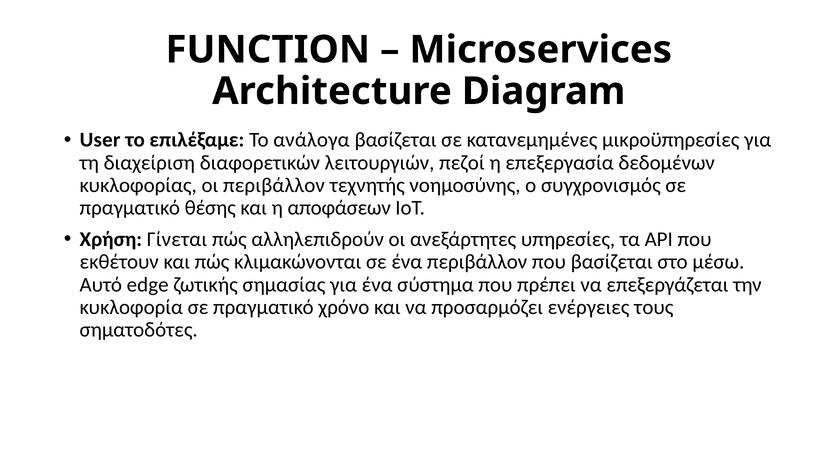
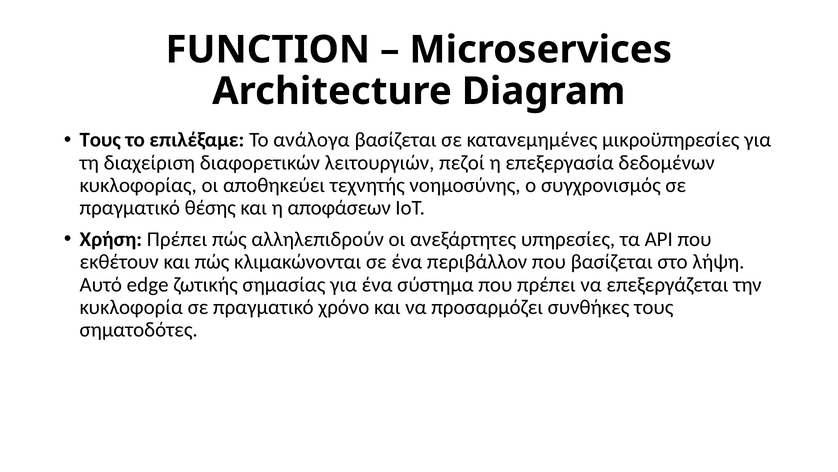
User: User -> Τους (100, 140)
οι περιβάλλον: περιβάλλον -> αποθηκεύει (274, 185)
Χρήση Γίνεται: Γίνεται -> Πρέπει (177, 239)
μέσω: μέσω -> λήψη (718, 262)
ενέργειες: ενέργειες -> συνθήκες (589, 307)
